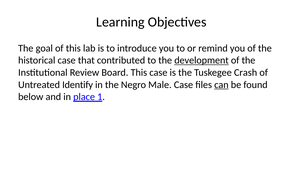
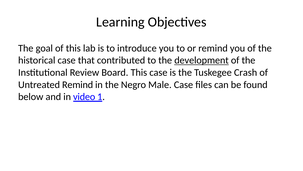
Untreated Identify: Identify -> Remind (78, 84)
can underline: present -> none (221, 84)
place: place -> video (84, 97)
